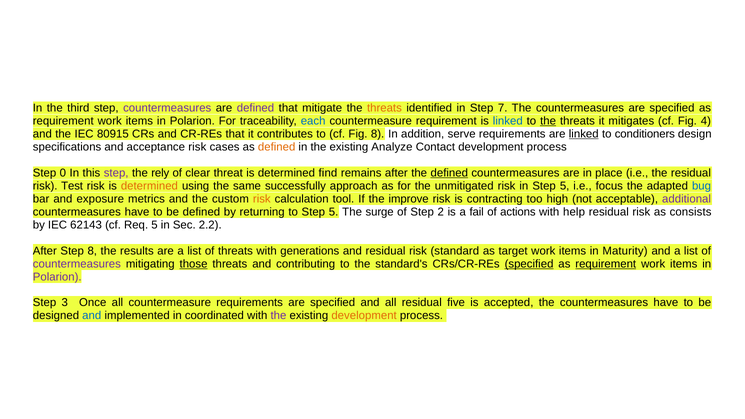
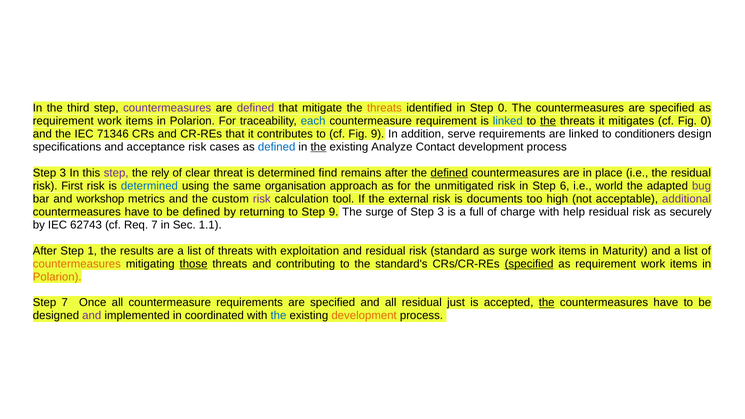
Step 7: 7 -> 0 (503, 108)
Fig 4: 4 -> 0 (706, 121)
80915: 80915 -> 71346 (113, 134)
Fig 8: 8 -> 9 (378, 134)
linked underline: present -> none (584, 134)
defined colour: orange -> blue (277, 147)
the underline: none -> present (318, 147)
0: 0 -> 3 (63, 173)
Test: Test -> First (72, 186)
determined colour: orange -> blue (149, 186)
successfully: successfully -> organisation (295, 186)
in Step 5: 5 -> 6 (565, 186)
focus: focus -> world (609, 186)
bug colour: blue -> purple (702, 186)
exposure: exposure -> workshop (100, 199)
risk colour: orange -> purple (262, 199)
improve: improve -> external (409, 199)
contracting: contracting -> documents (495, 199)
to Step 5: 5 -> 9 (334, 212)
of Step 2: 2 -> 3 (441, 212)
fail: fail -> full (477, 212)
actions: actions -> charge (518, 212)
consists: consists -> securely (691, 212)
62143: 62143 -> 62743 (86, 225)
Req 5: 5 -> 7 (155, 225)
2.2: 2.2 -> 1.1 (210, 225)
Step 8: 8 -> 1 (92, 251)
generations: generations -> exploitation (310, 251)
as target: target -> surge (513, 251)
countermeasures colour: purple -> orange (77, 264)
requirement underline: present -> none (606, 264)
Polarion colour: purple -> orange (57, 277)
Step 3: 3 -> 7 (65, 303)
five: five -> just (456, 303)
the underline: none -> present (547, 303)
and colour: blue -> purple (92, 316)
the colour: purple -> blue (278, 316)
